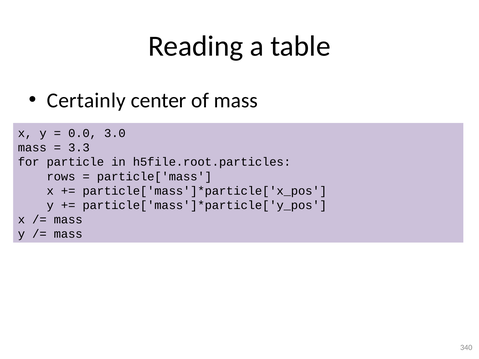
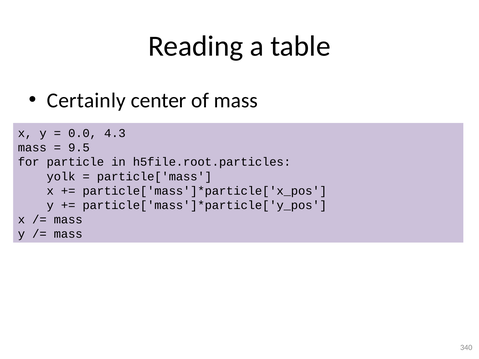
3.0: 3.0 -> 4.3 (115, 133)
3.3: 3.3 -> 9.5 (79, 148)
rows: rows -> yolk (61, 177)
